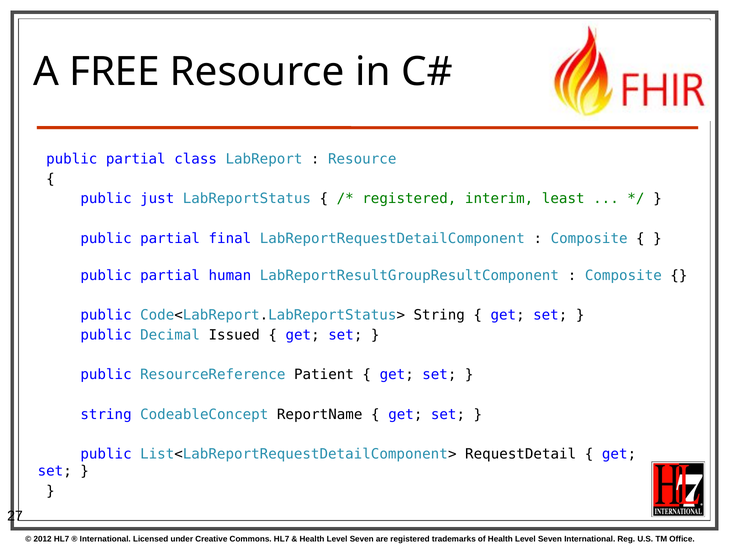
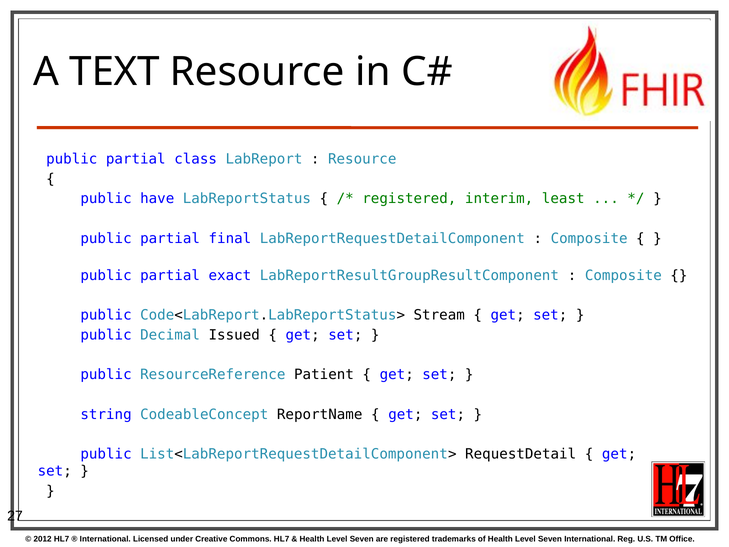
FREE: FREE -> TEXT (114, 72)
just: just -> have (157, 199)
human: human -> exact (230, 275)
Code<LabReport.LabReportStatus> String: String -> Stream (439, 315)
